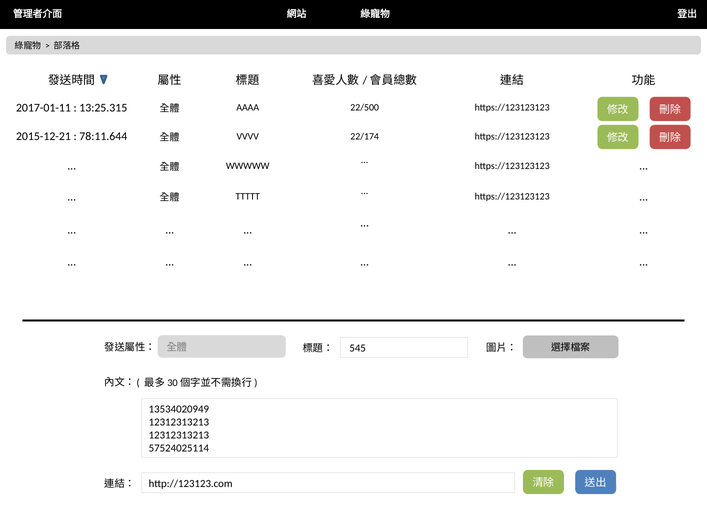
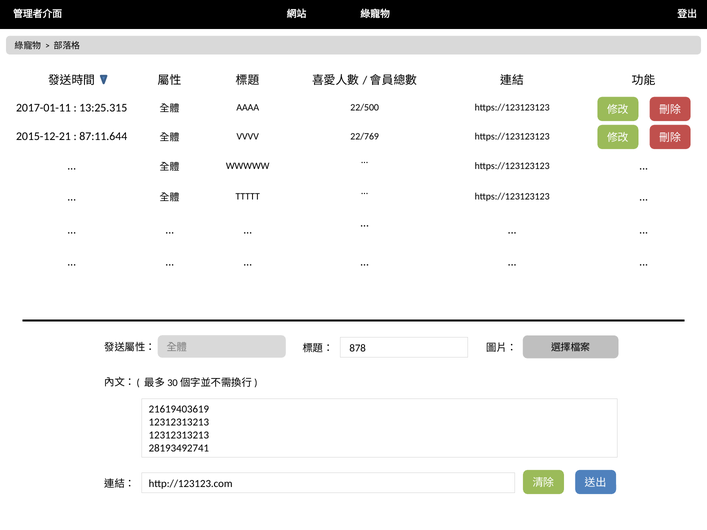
78:11.644: 78:11.644 -> 87:11.644 (103, 136)
22/174: 22/174 -> 22/769 (365, 136)
545: 545 -> 878 (358, 348)
13534020949: 13534020949 -> 21619403619 (179, 409)
57524025114: 57524025114 -> 28193492741 (179, 448)
